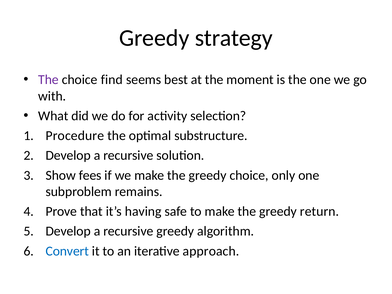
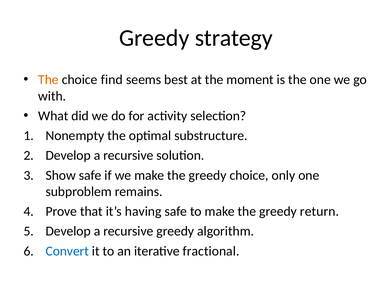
The colour: purple -> orange (48, 80)
Procedure: Procedure -> Nonempty (75, 136)
Show fees: fees -> safe (90, 175)
approach: approach -> fractional (211, 251)
